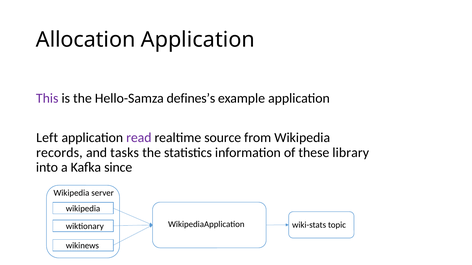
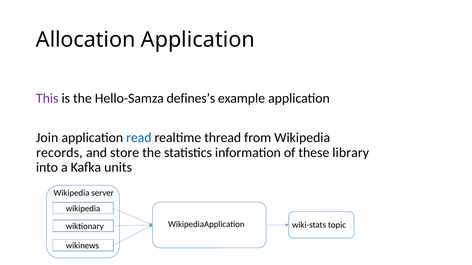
Left: Left -> Join (47, 138)
read colour: purple -> blue (139, 138)
source: source -> thread (223, 138)
tasks: tasks -> store (125, 153)
since: since -> units (118, 168)
